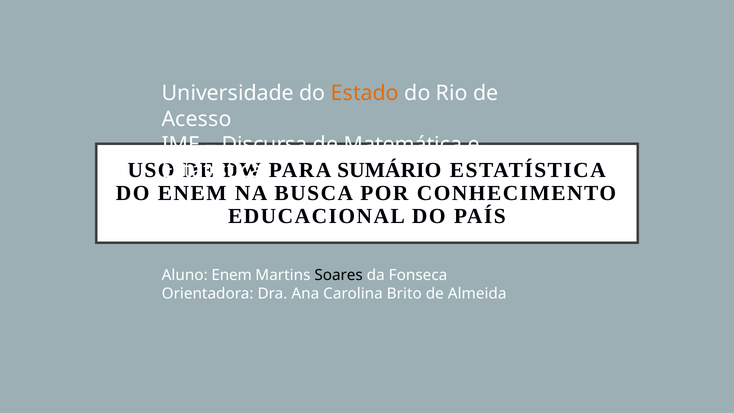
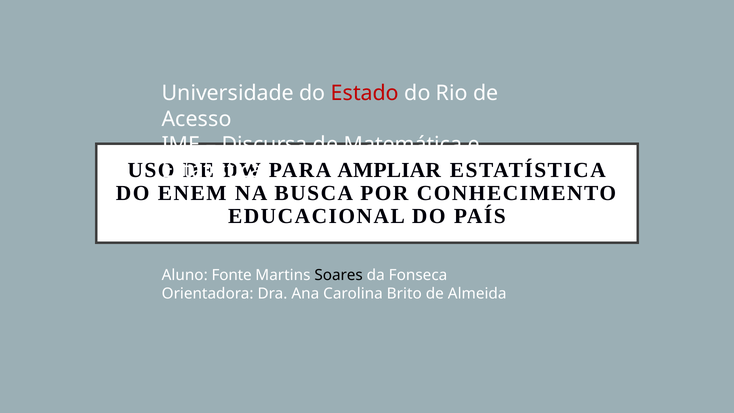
Estado colour: orange -> red (365, 93)
SUMÁRIO: SUMÁRIO -> AMPLIAR (389, 170)
Aluno Enem: Enem -> Fonte (232, 275)
